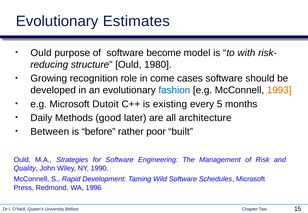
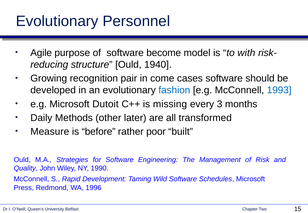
Estimates: Estimates -> Personnel (136, 21)
Ould: Ould -> Agile (41, 53)
1980: 1980 -> 1940 (158, 65)
role: role -> pair (129, 78)
1993 colour: orange -> blue (279, 90)
existing: existing -> missing (170, 104)
5: 5 -> 3 (220, 104)
good: good -> other (108, 118)
architecture: architecture -> transformed (205, 118)
Between: Between -> Measure (50, 132)
